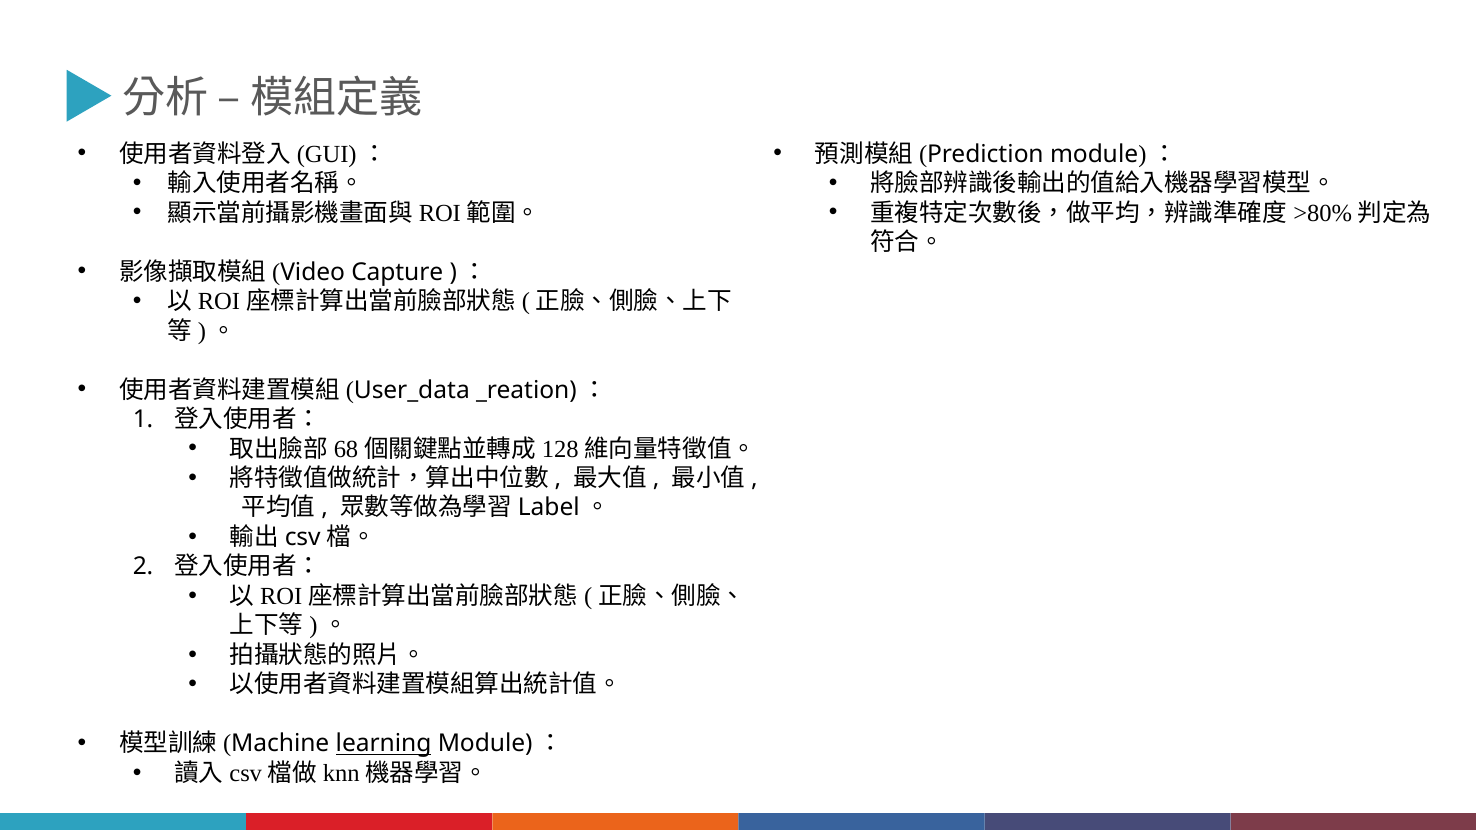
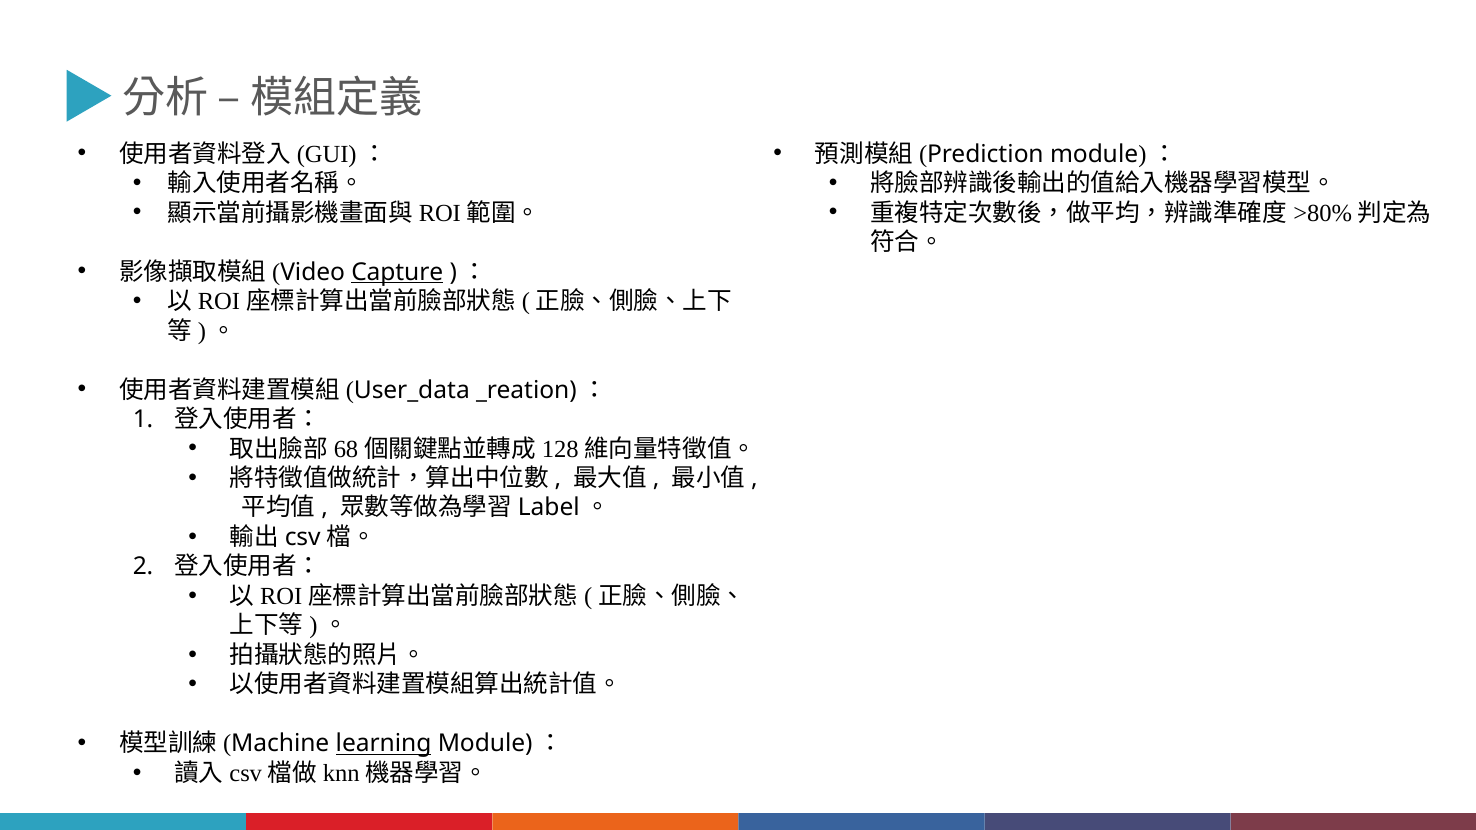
Capture underline: none -> present (397, 272)
